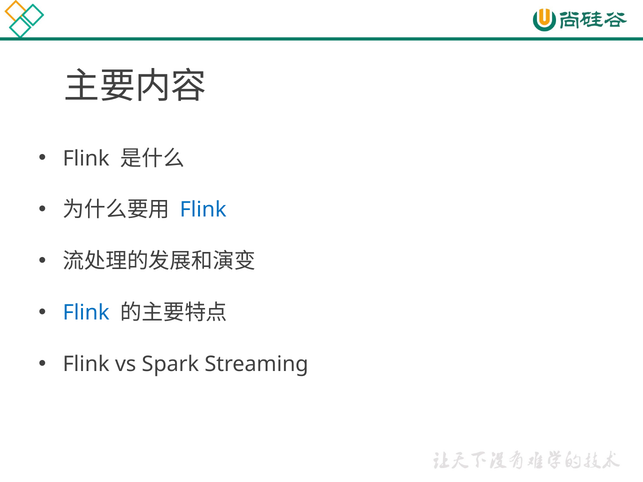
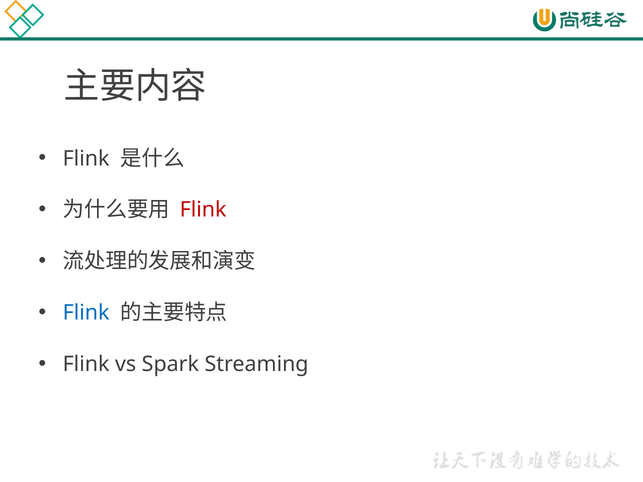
Flink colour: blue -> red (203, 210)
